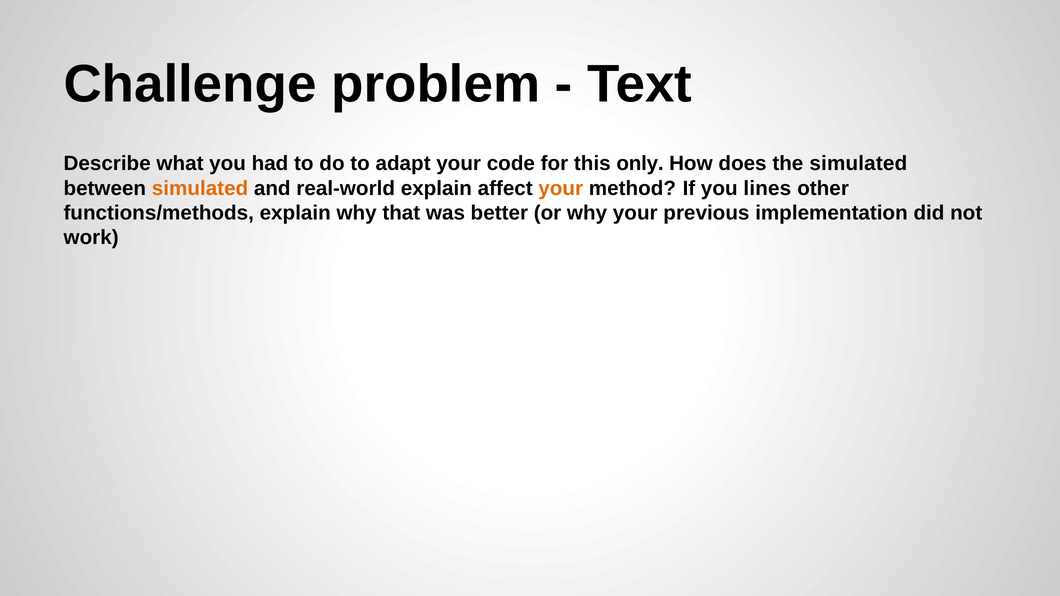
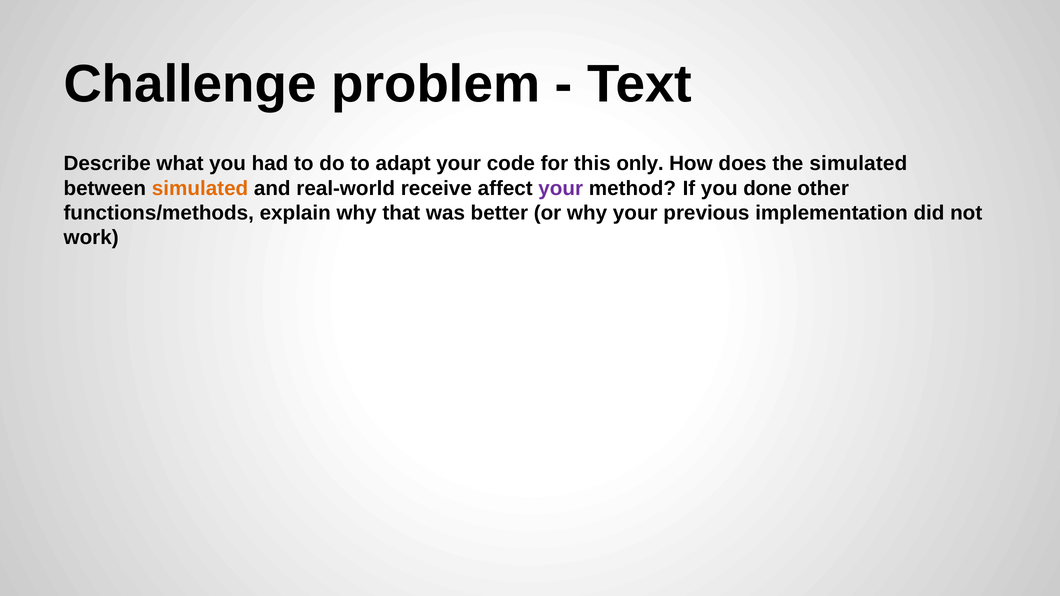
real-world explain: explain -> receive (436, 188)
your colour: orange -> purple (561, 188)
lines: lines -> done (768, 188)
